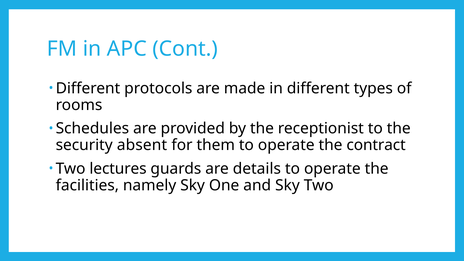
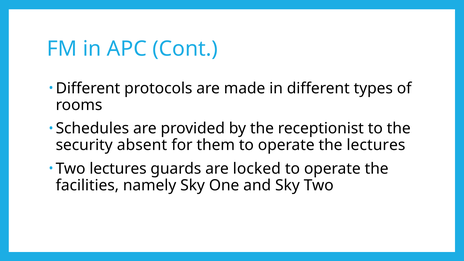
the contract: contract -> lectures (376, 145)
details: details -> locked (257, 169)
